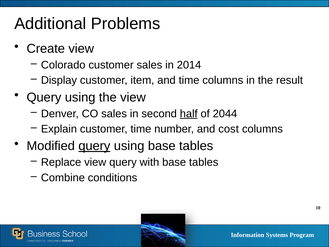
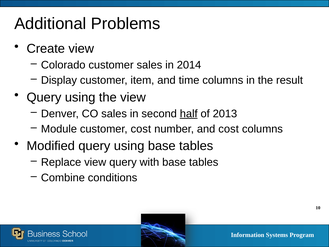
2044: 2044 -> 2013 (225, 114)
Explain: Explain -> Module (59, 129)
customer time: time -> cost (141, 129)
query underline: present -> none (94, 146)
